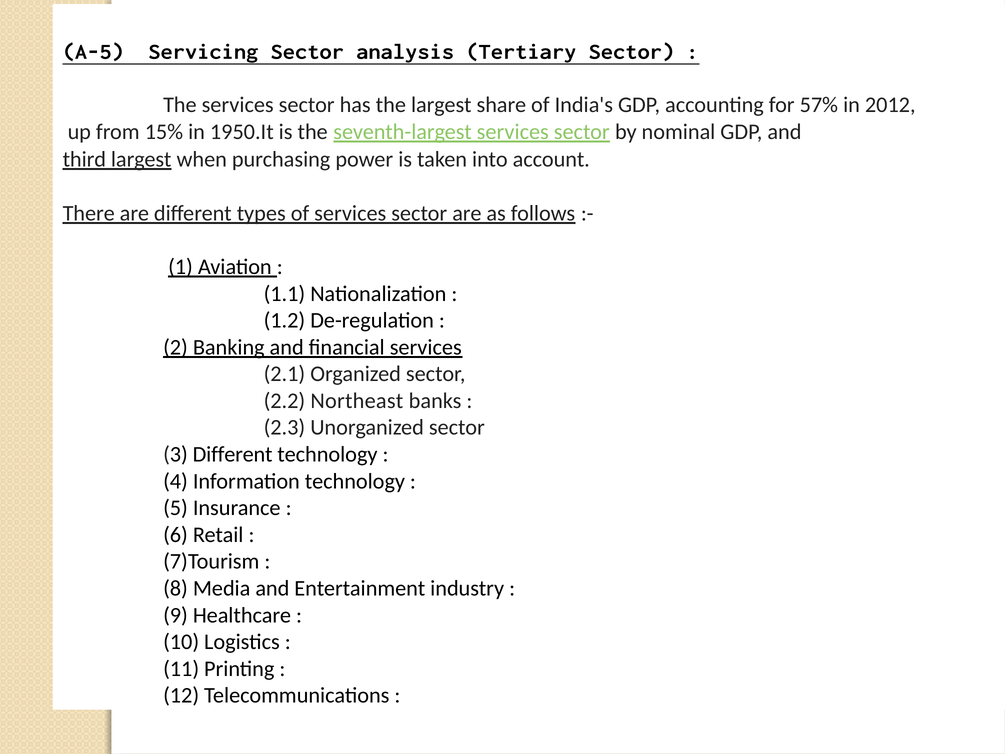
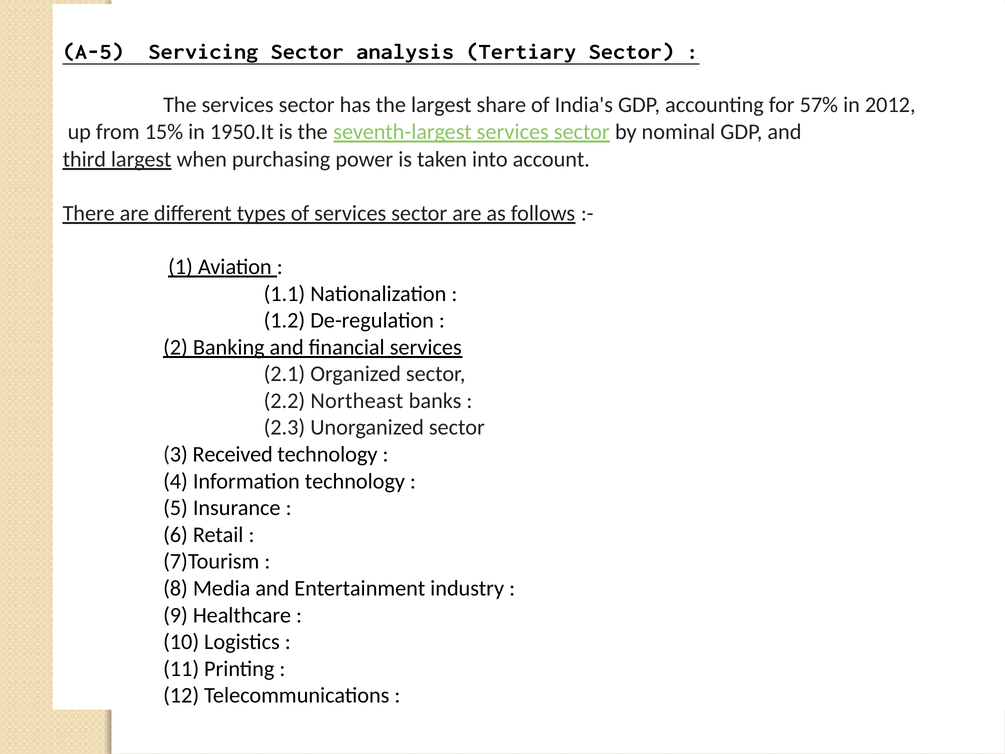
3 Different: Different -> Received (233, 454)
